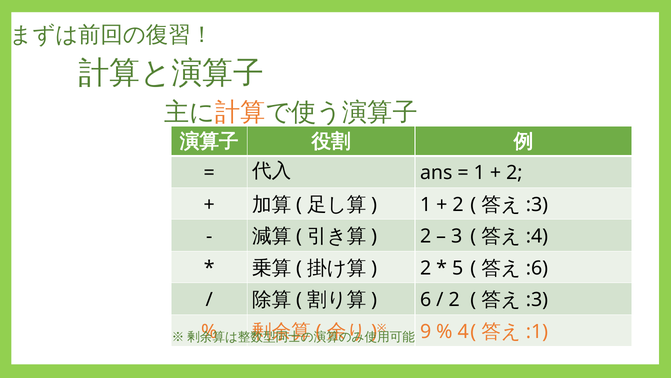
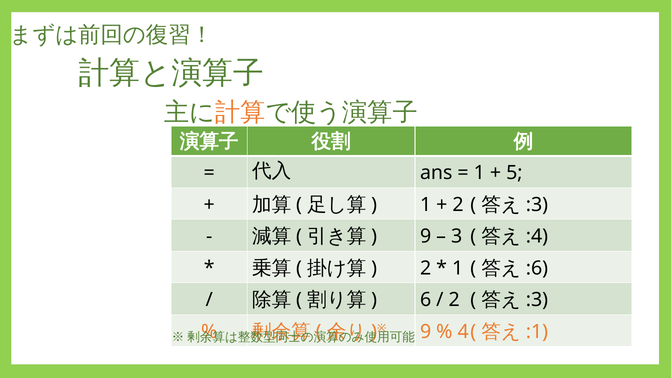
2: 2 -> 5 (514, 173)
2: 2 -> 9 (426, 236)
5: 5 -> 1 (458, 268)
